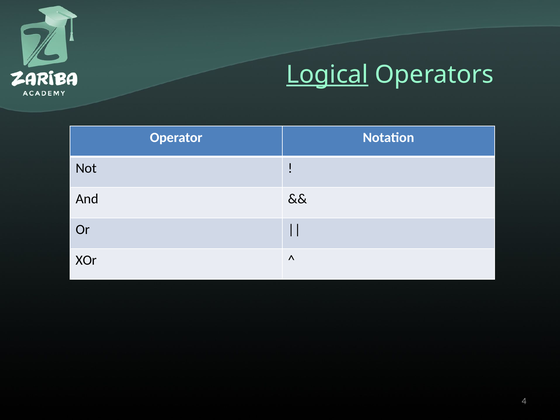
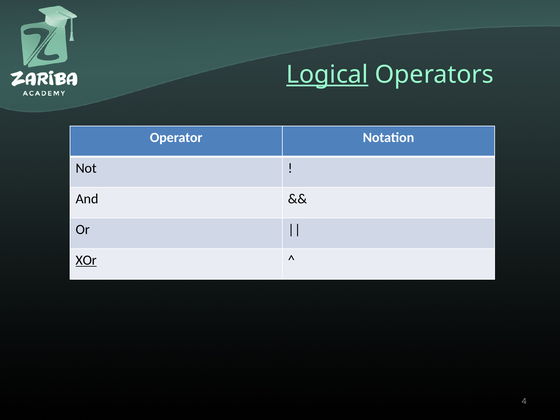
XOr underline: none -> present (86, 260)
